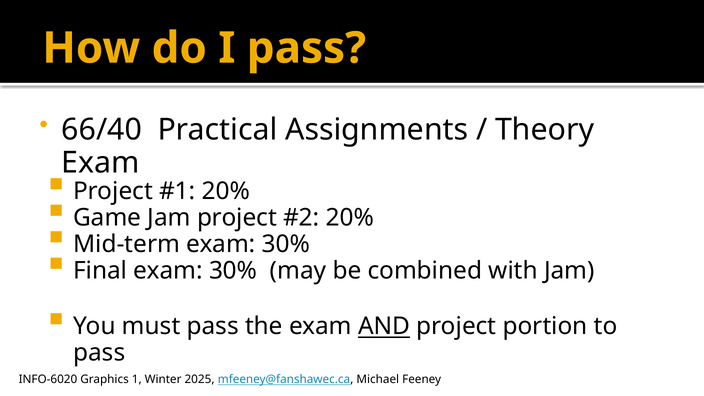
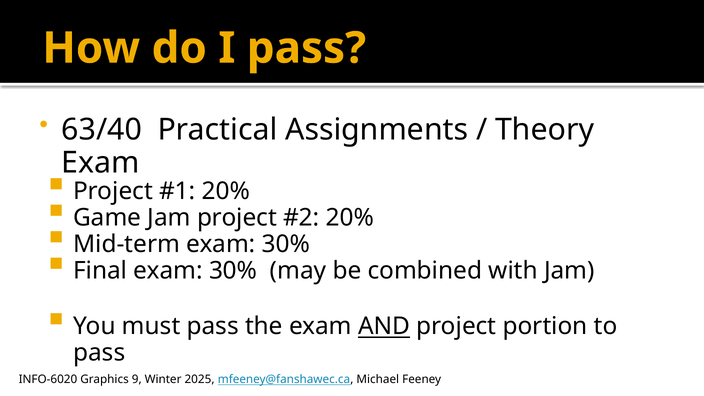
66/40: 66/40 -> 63/40 (102, 130)
1: 1 -> 9 (137, 379)
